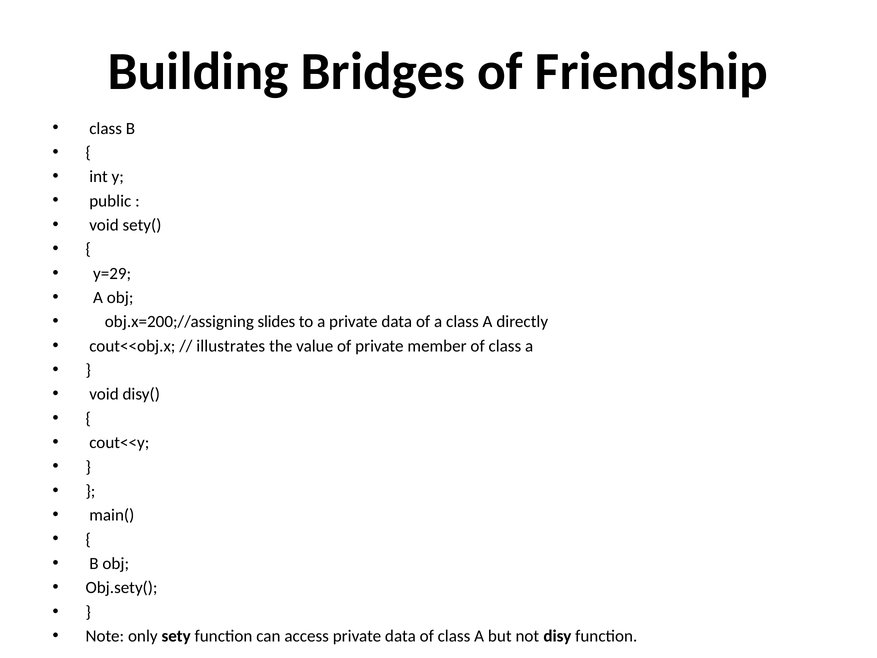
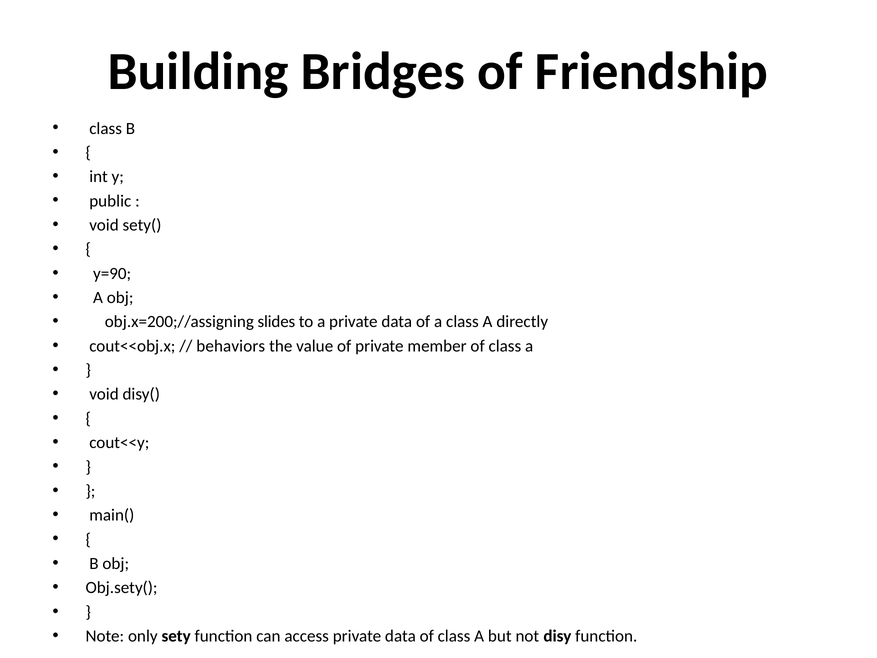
y=29: y=29 -> y=90 (112, 273)
illustrates: illustrates -> behaviors (231, 346)
